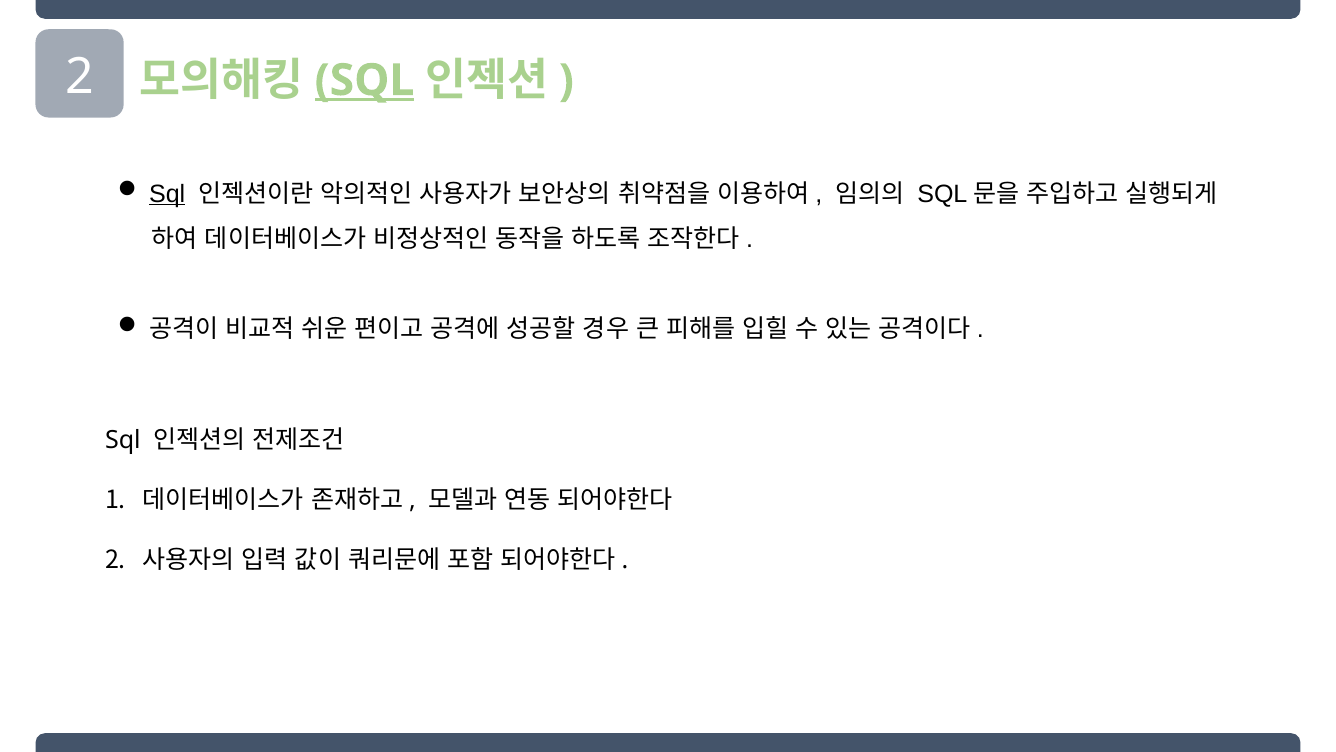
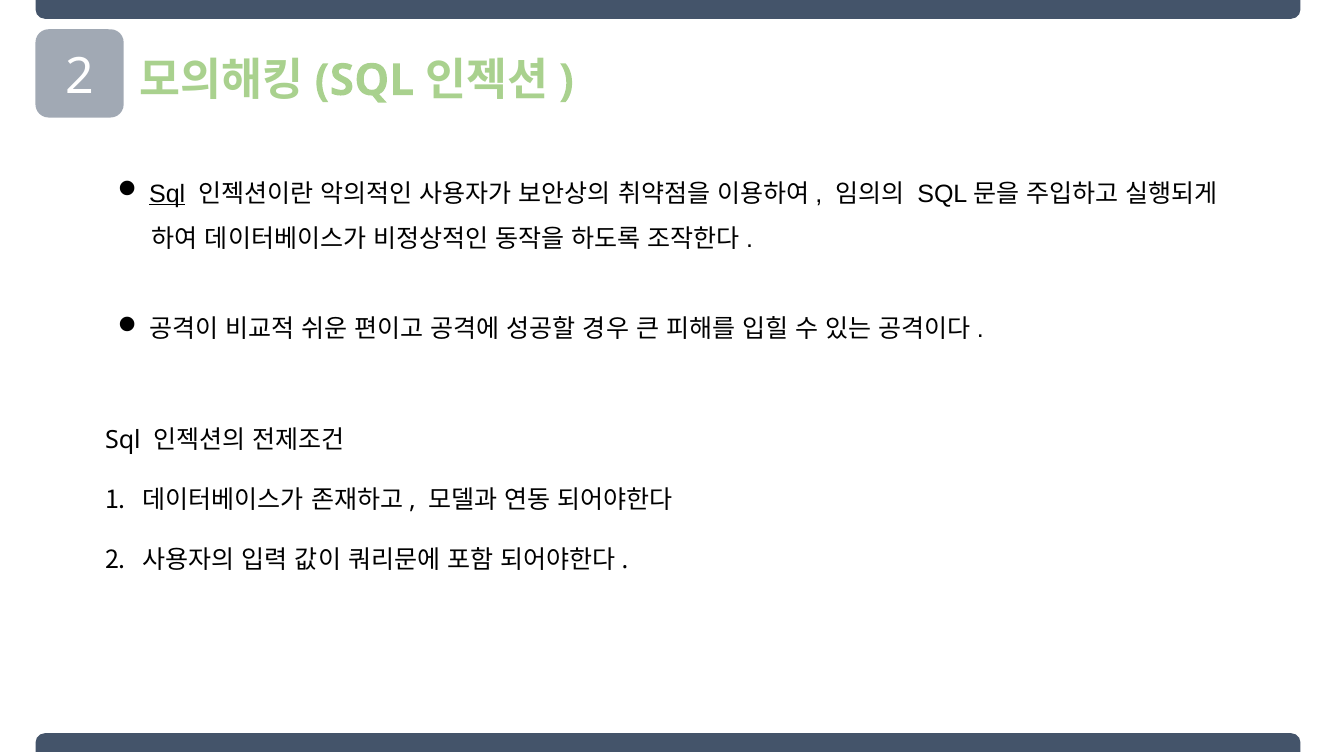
SQL underline: present -> none (364, 80)
